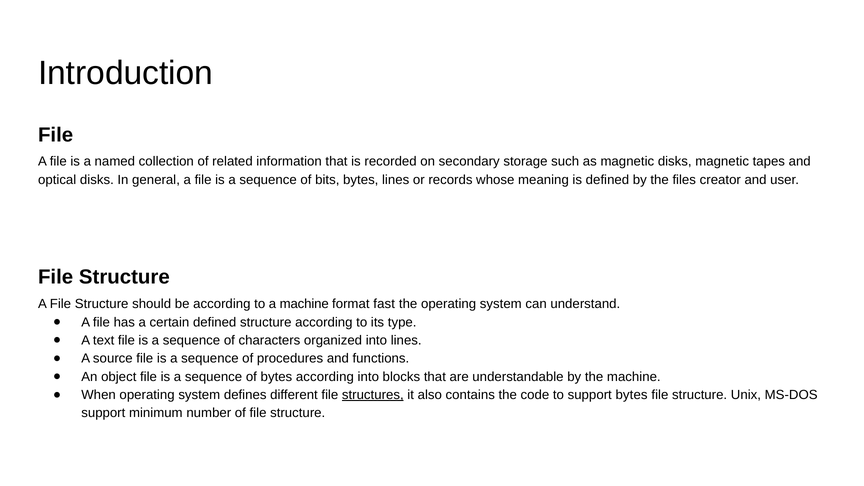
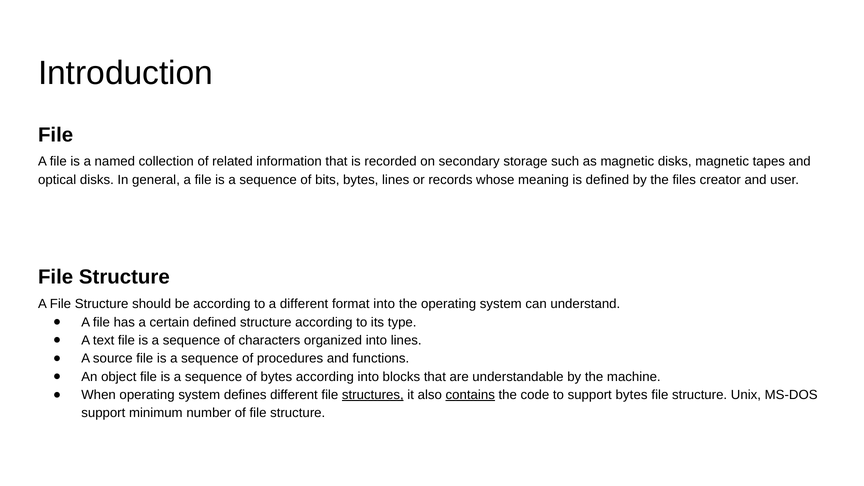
a machine: machine -> different (304, 304)
format fast: fast -> into (384, 304)
contains underline: none -> present (470, 395)
